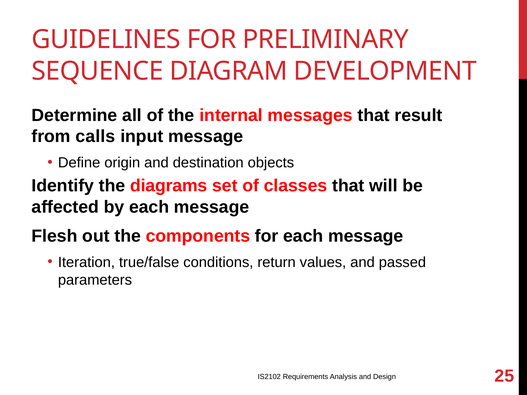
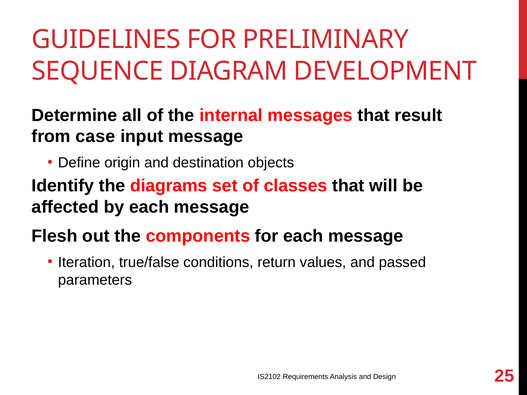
calls: calls -> case (95, 136)
